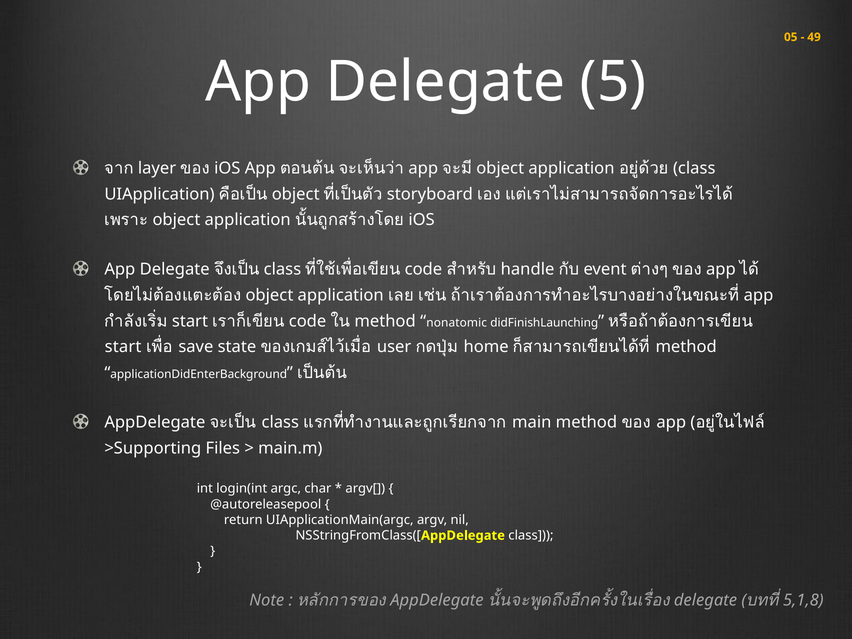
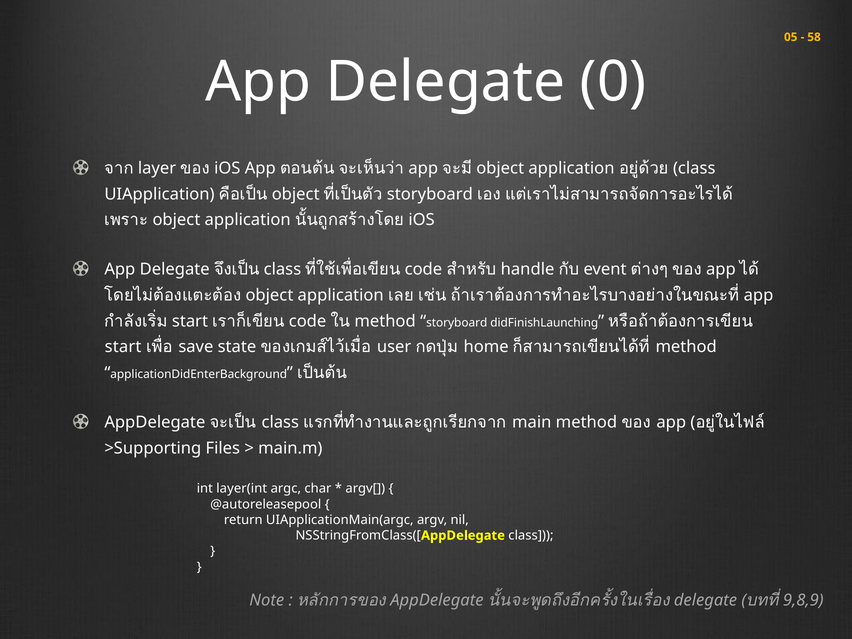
49: 49 -> 58 (814, 37)
5: 5 -> 0 (613, 82)
nonatomic: nonatomic -> storyboard (457, 323)
login(int: login(int -> layer(int (242, 489)
5,1,8: 5,1,8 -> 9,8,9 (803, 600)
